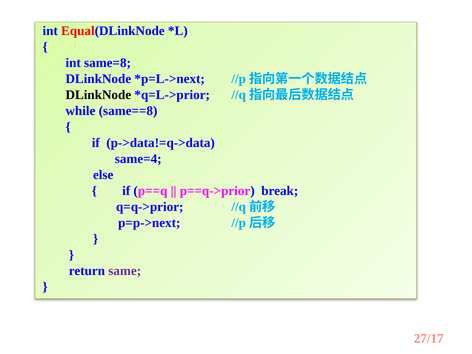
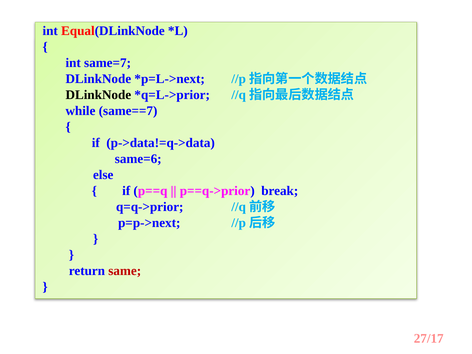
same=8: same=8 -> same=7 (108, 63)
same==8: same==8 -> same==7 (128, 111)
same=4: same=4 -> same=6 (138, 159)
same colour: purple -> red (125, 271)
